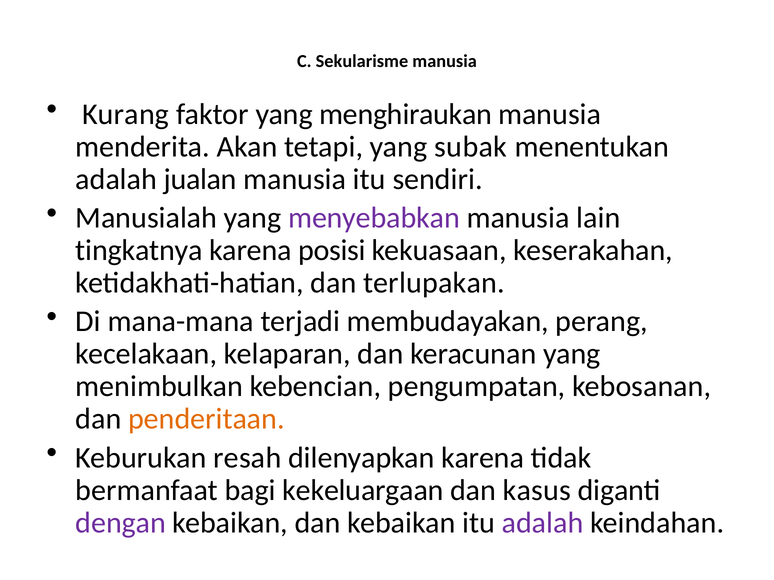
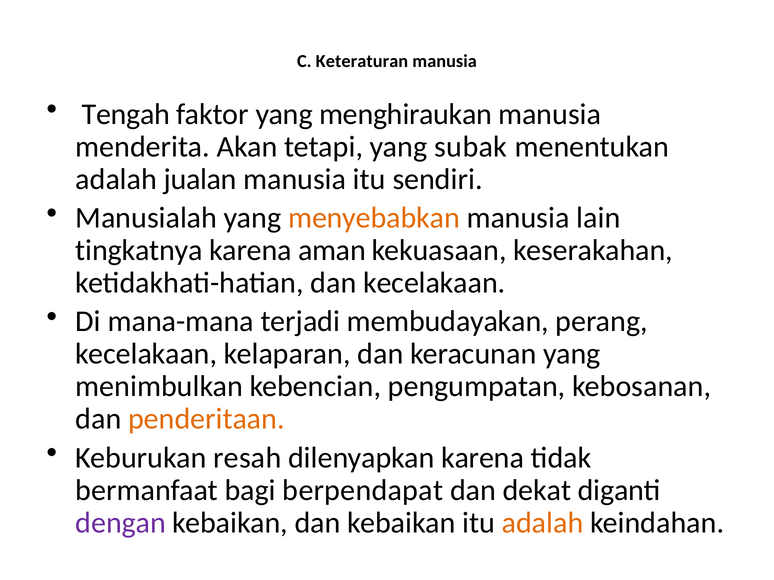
Sekularisme: Sekularisme -> Keteraturan (362, 61)
Kurang: Kurang -> Tengah (126, 114)
menyebabkan colour: purple -> orange (374, 218)
posisi: posisi -> aman (332, 251)
dan terlupakan: terlupakan -> kecelakaan (434, 283)
kekeluargaan: kekeluargaan -> berpendapat (363, 491)
kasus: kasus -> dekat (537, 491)
adalah colour: purple -> orange (543, 523)
